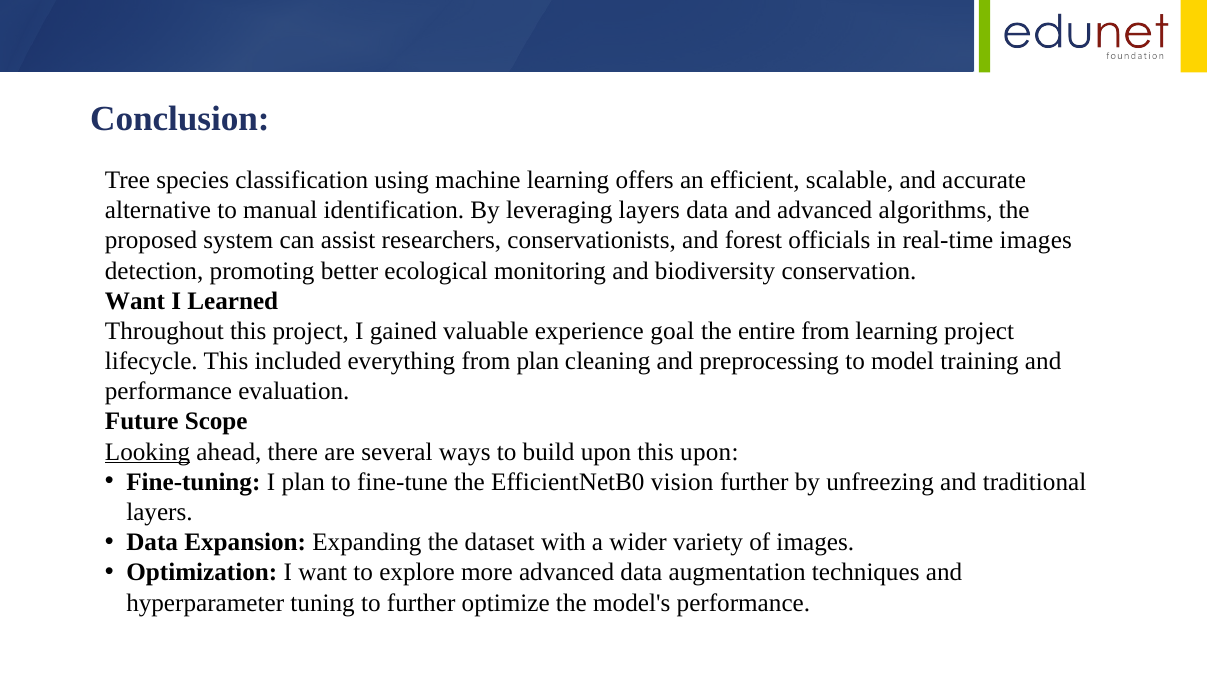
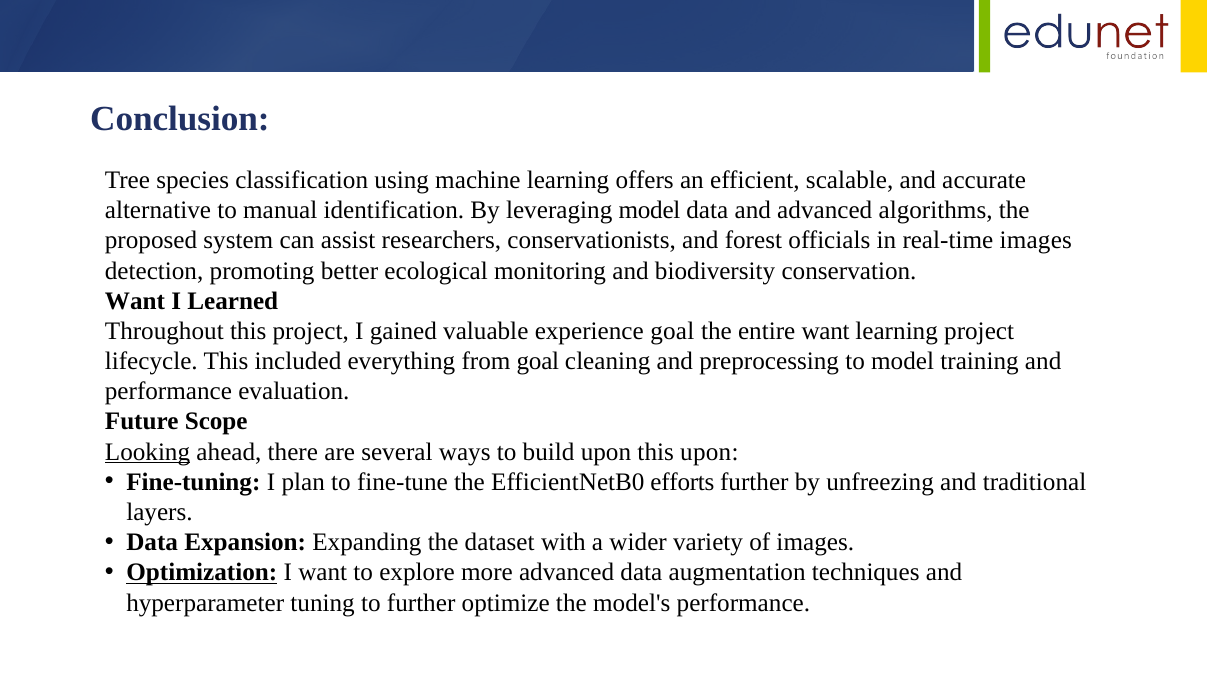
leveraging layers: layers -> model (650, 210)
entire from: from -> want (826, 331)
from plan: plan -> goal (538, 361)
vision: vision -> efforts (682, 482)
Optimization underline: none -> present (202, 573)
